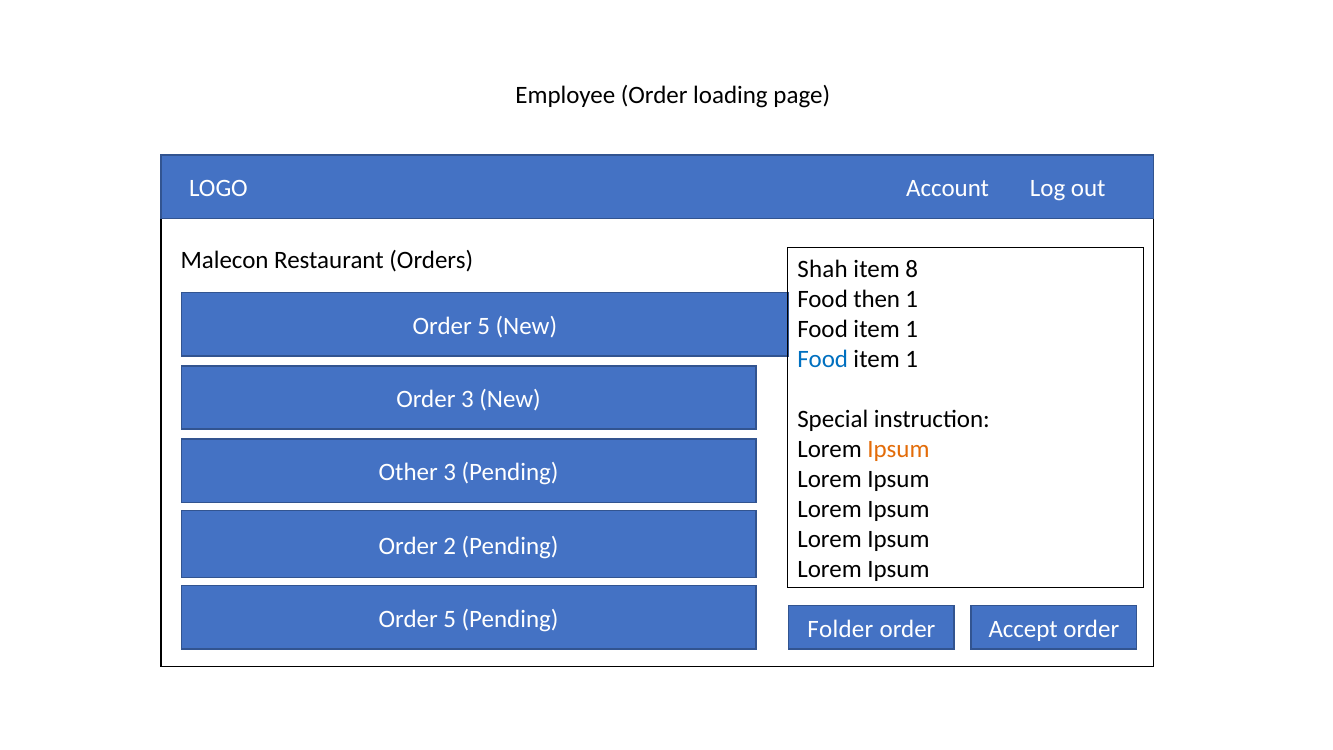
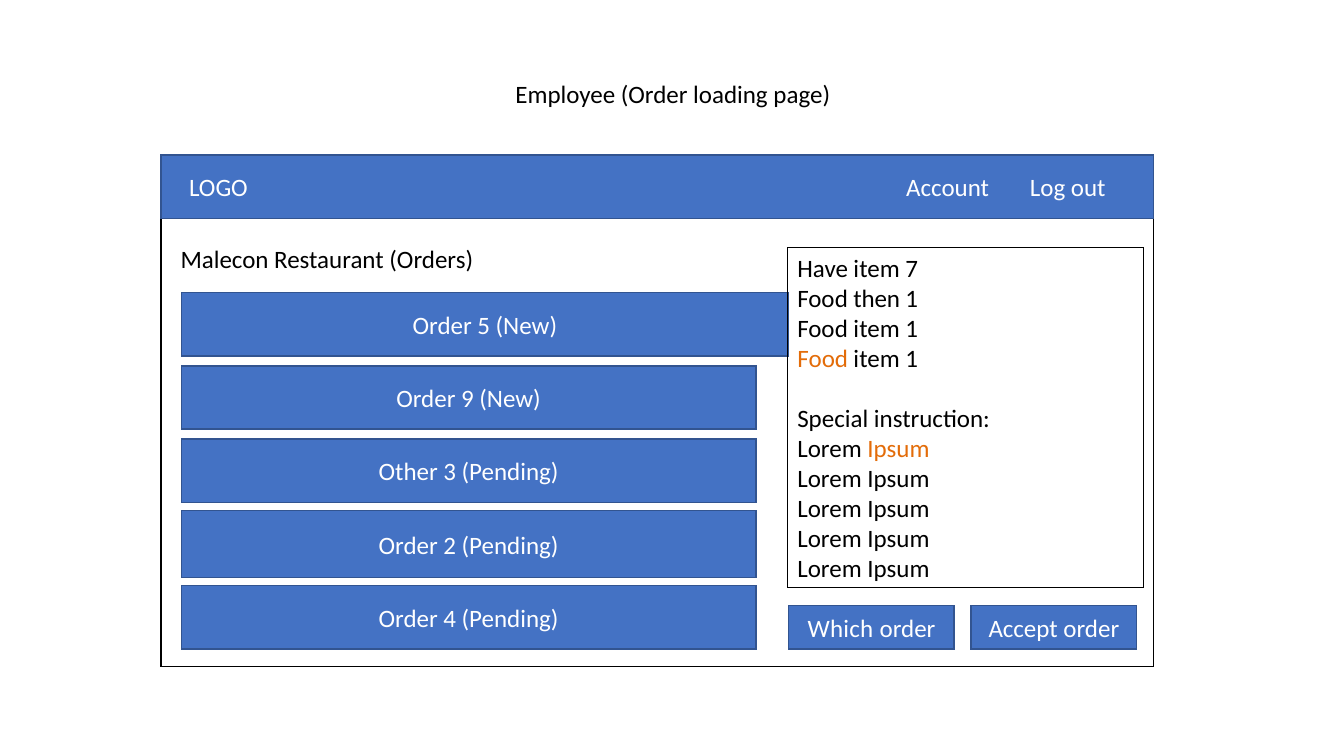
Shah: Shah -> Have (823, 269)
8: 8 -> 7 (912, 269)
Food colour: blue -> orange (823, 359)
Order 3: 3 -> 9 (467, 399)
5: 5 -> 4 (450, 619)
Folder: Folder -> Which (840, 629)
